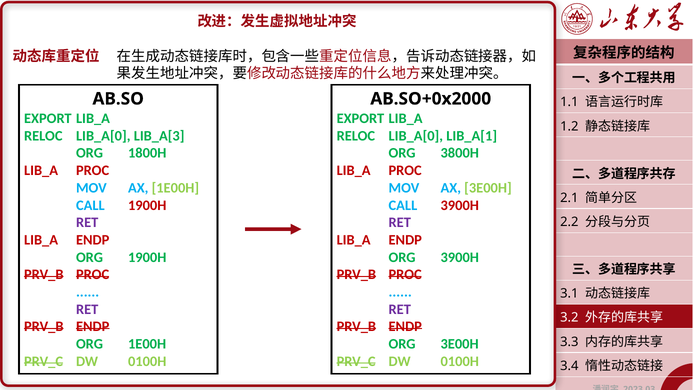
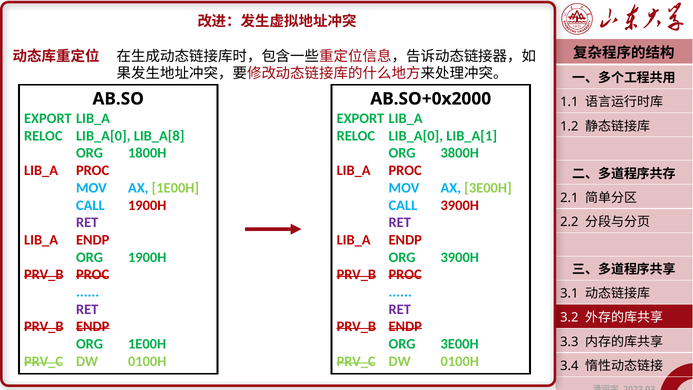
LIB_A[3: LIB_A[3 -> LIB_A[8 (159, 136)
